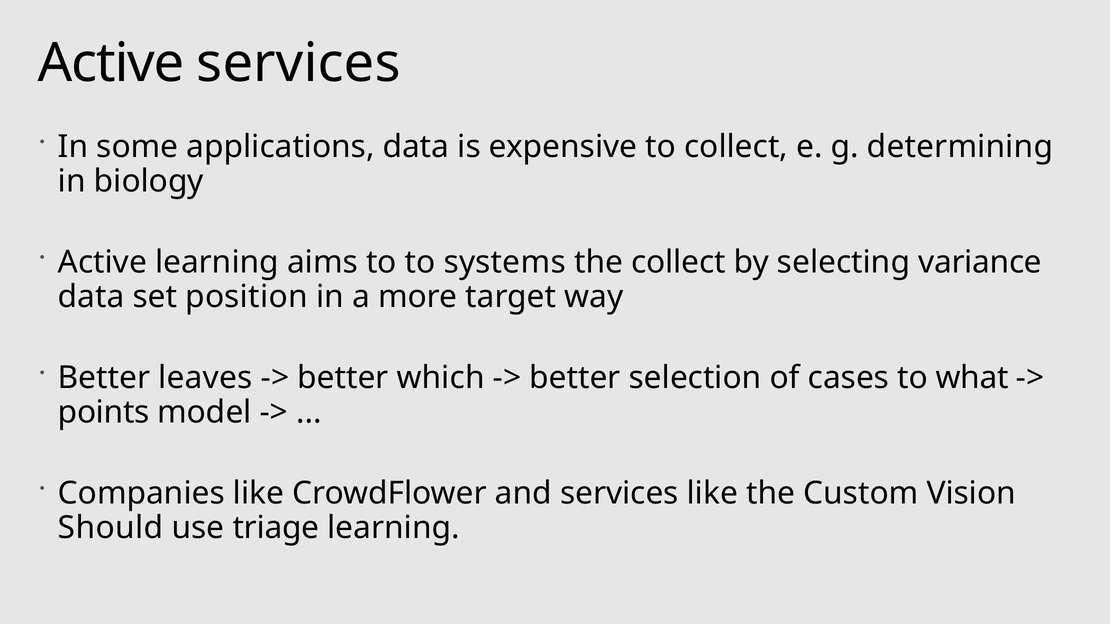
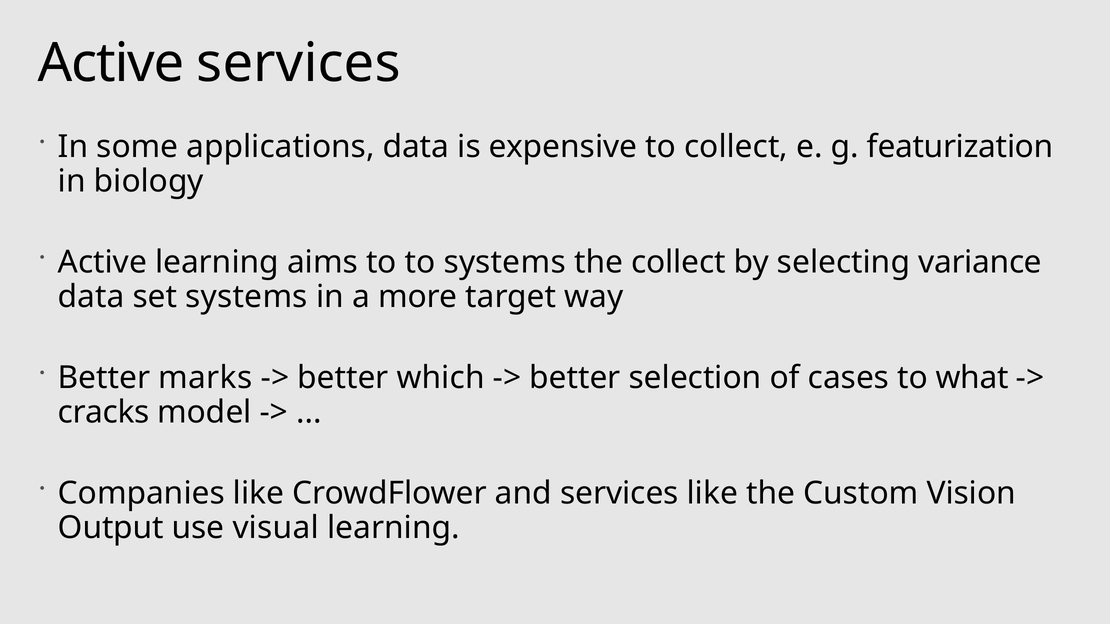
determining: determining -> featurization (960, 147)
set position: position -> systems (246, 297)
leaves: leaves -> marks (205, 378)
points: points -> cracks (104, 412)
Should: Should -> Output (111, 528)
triage: triage -> visual (276, 528)
